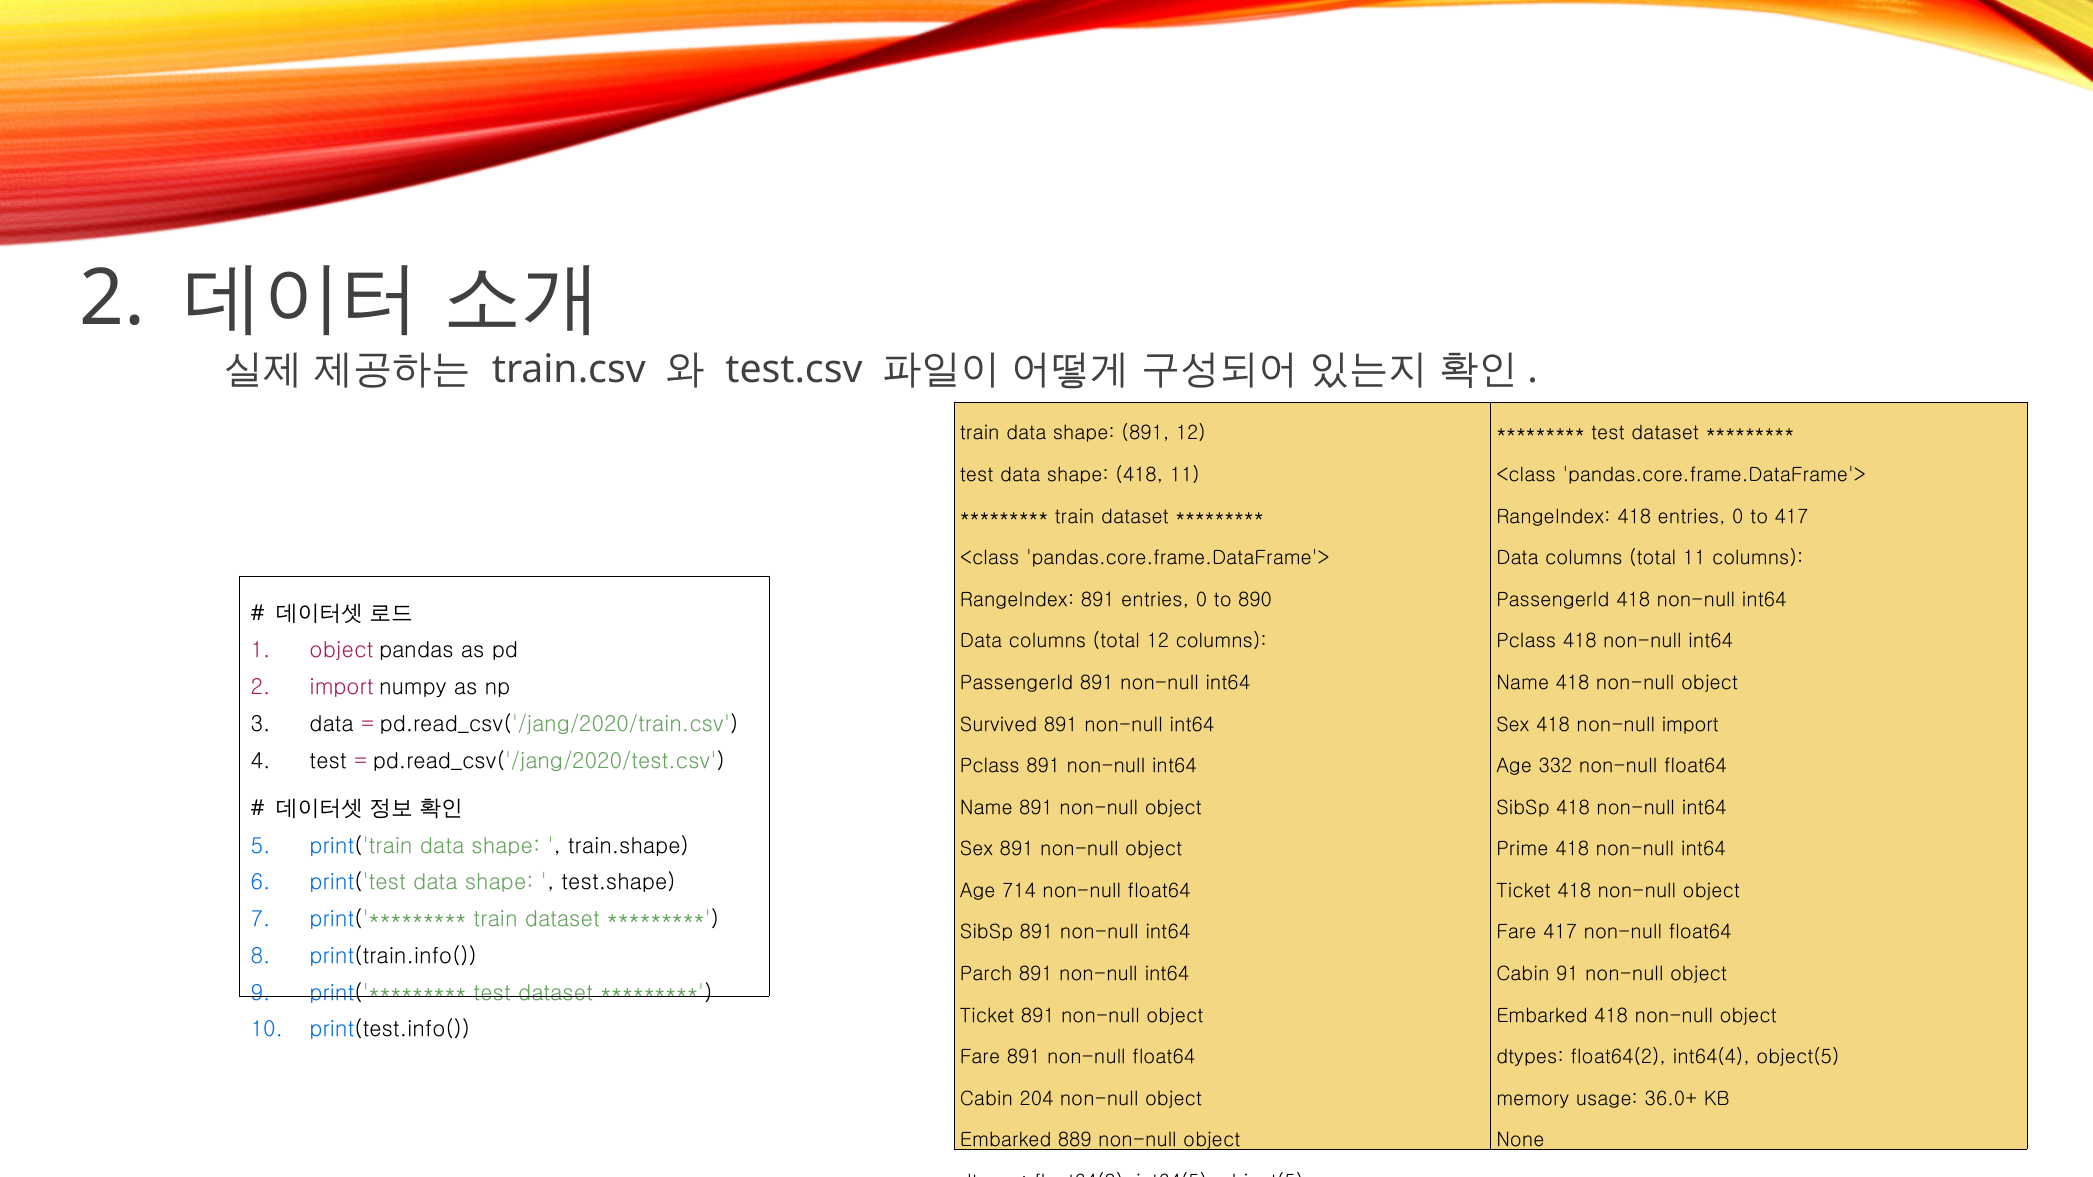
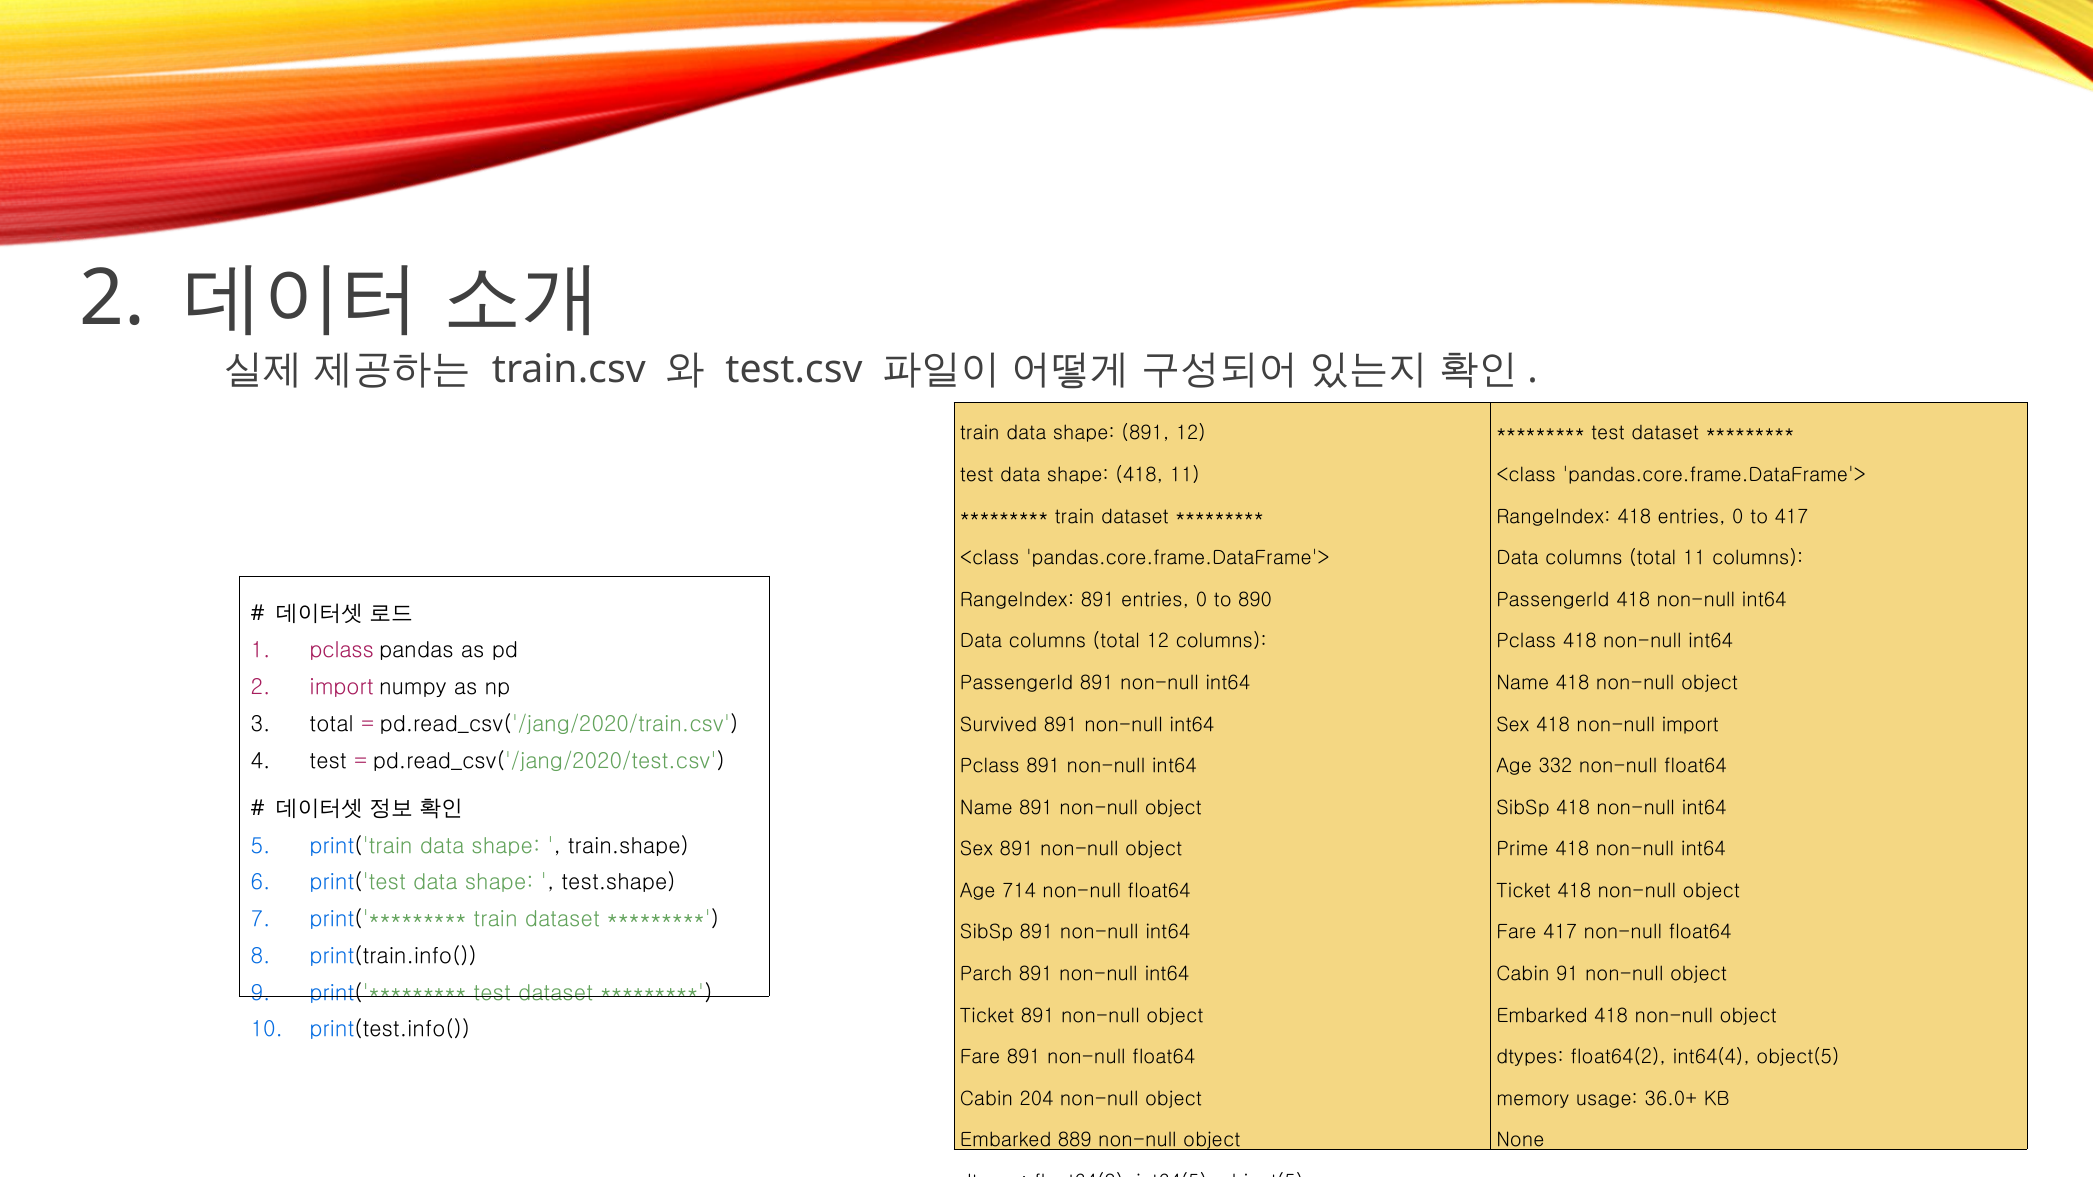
object: object -> pclass (342, 650)
data: data -> total (332, 724)
